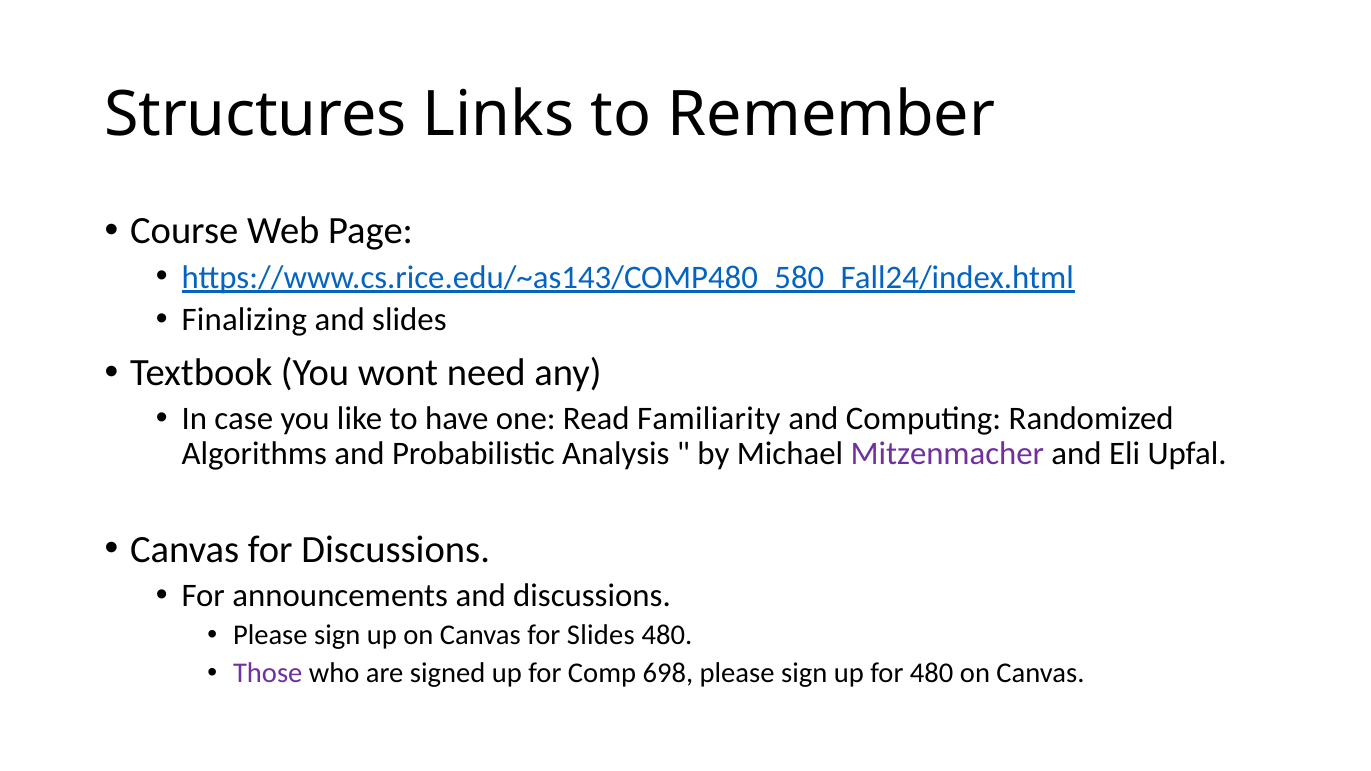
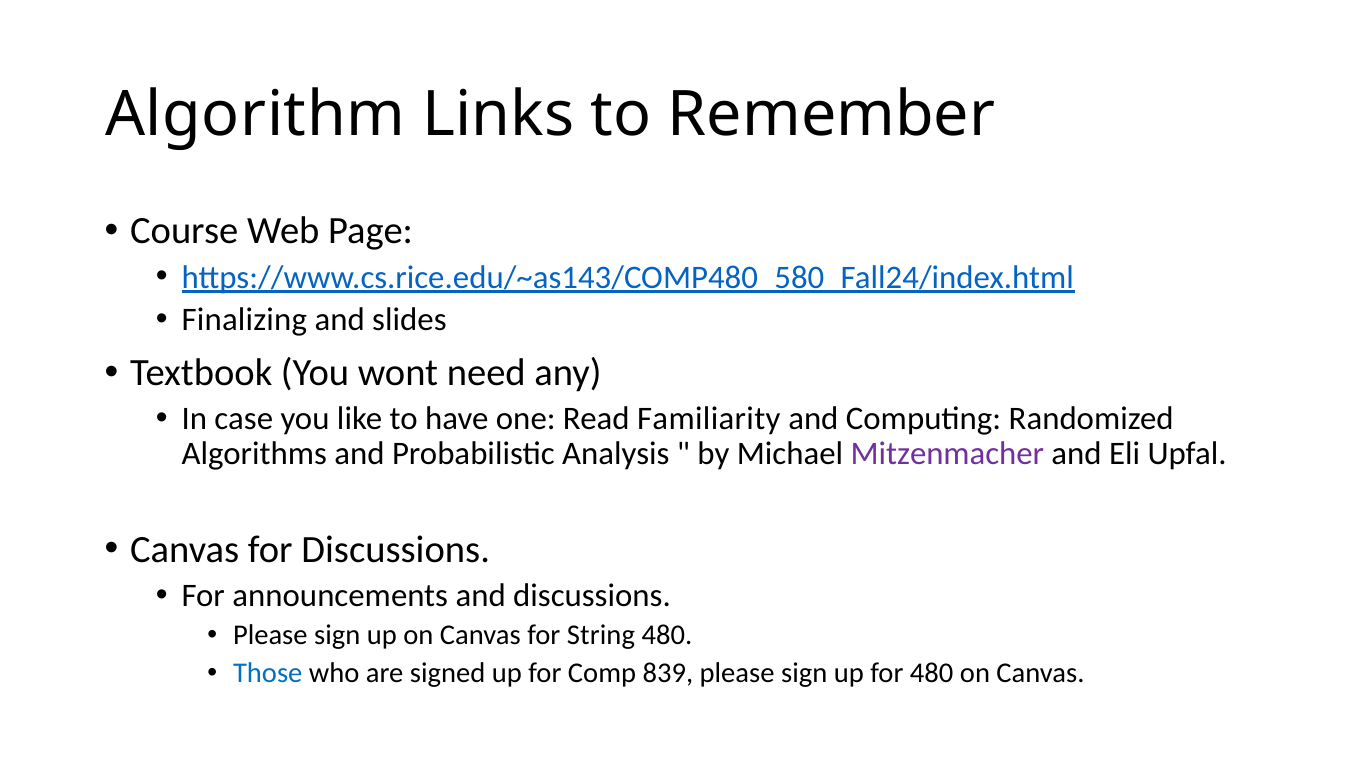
Structures: Structures -> Algorithm (255, 115)
for Slides: Slides -> String (601, 636)
Those colour: purple -> blue (268, 674)
698: 698 -> 839 (668, 674)
